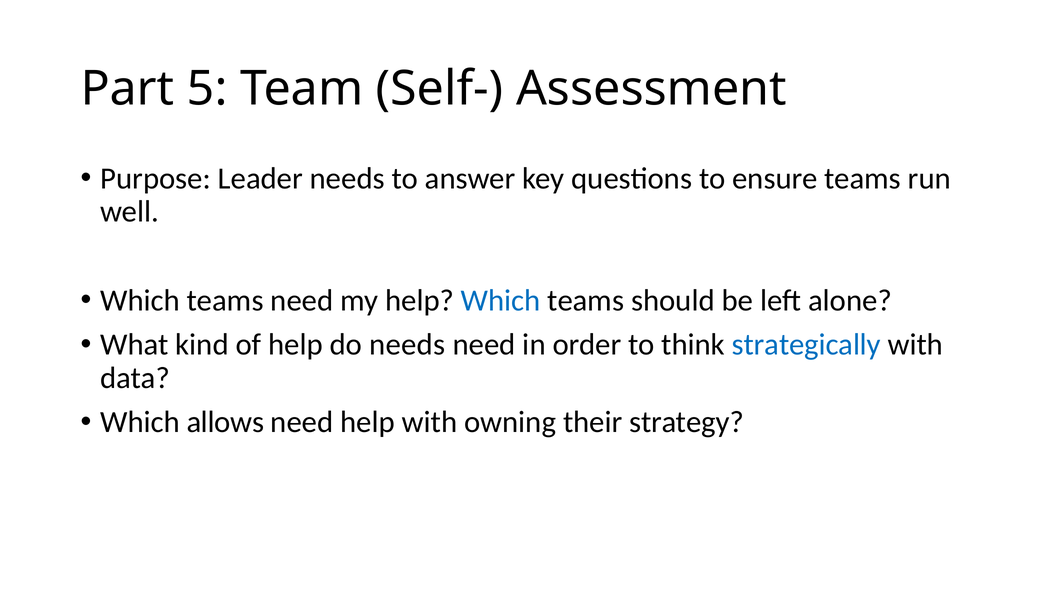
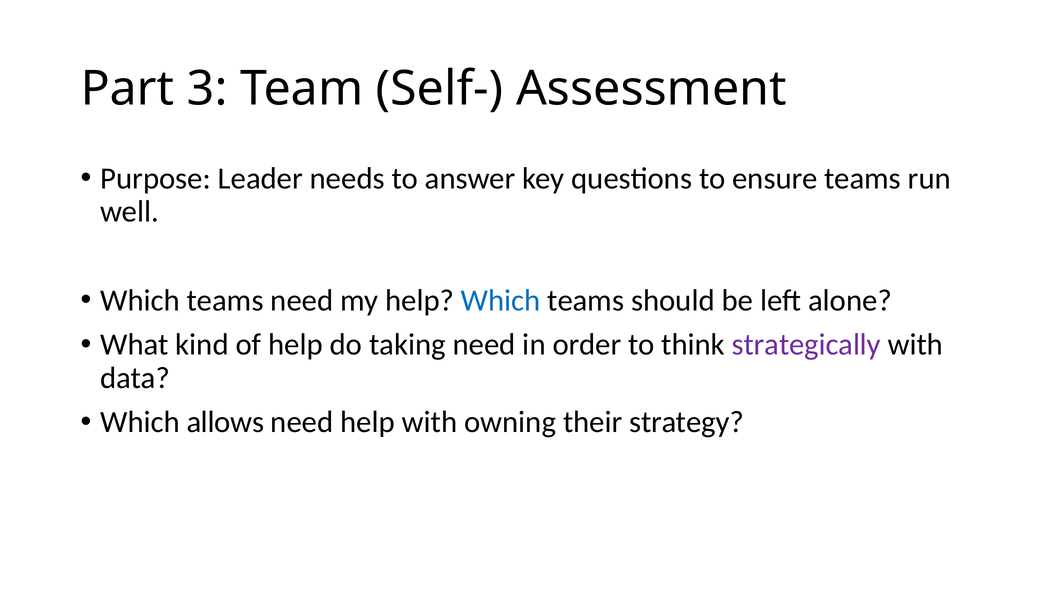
5: 5 -> 3 (207, 89)
do needs: needs -> taking (407, 345)
strategically colour: blue -> purple (806, 345)
